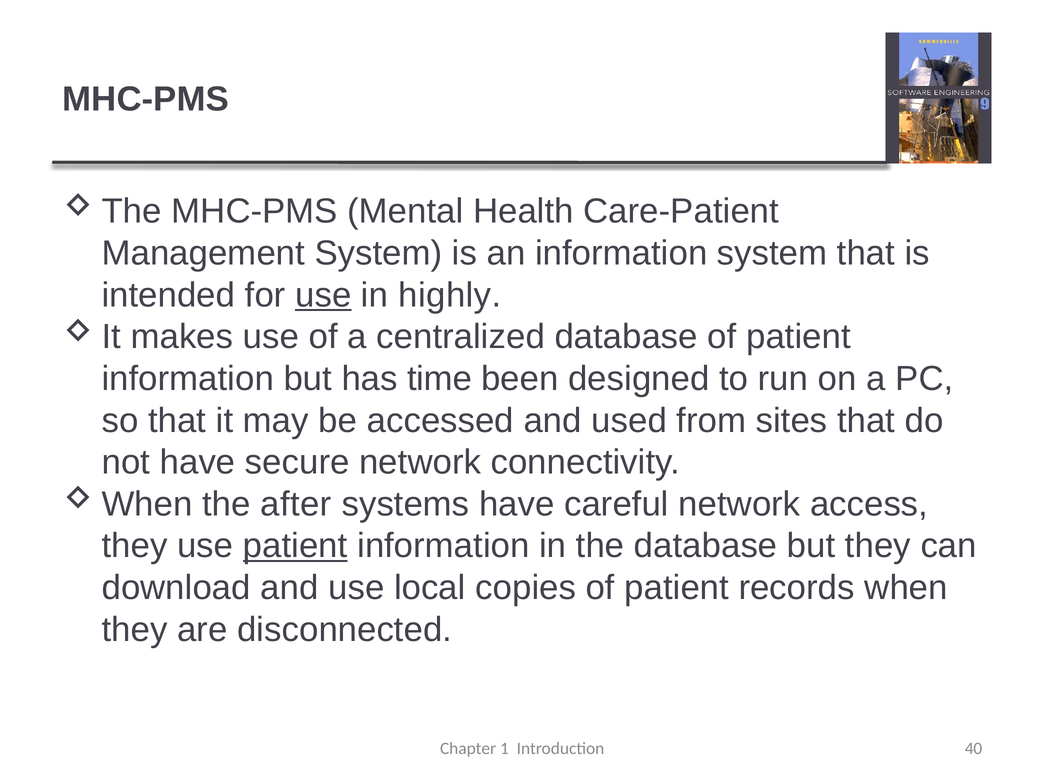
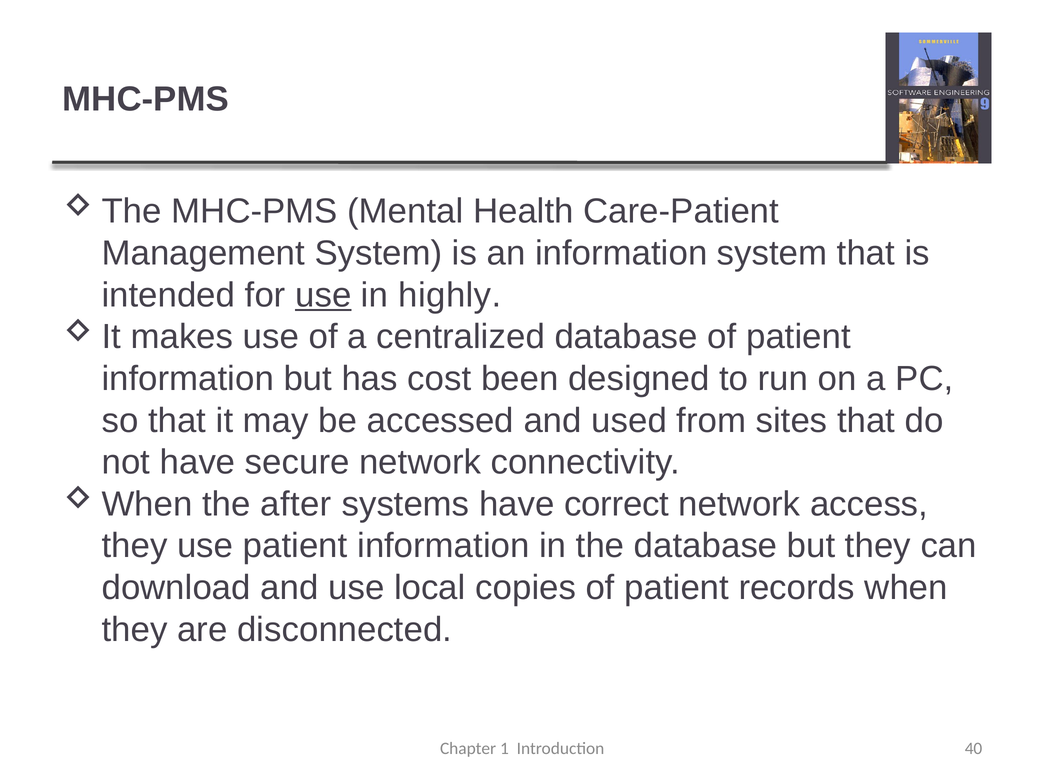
time: time -> cost (439, 379)
careful: careful -> correct (617, 504)
patient underline: present -> none (295, 546)
